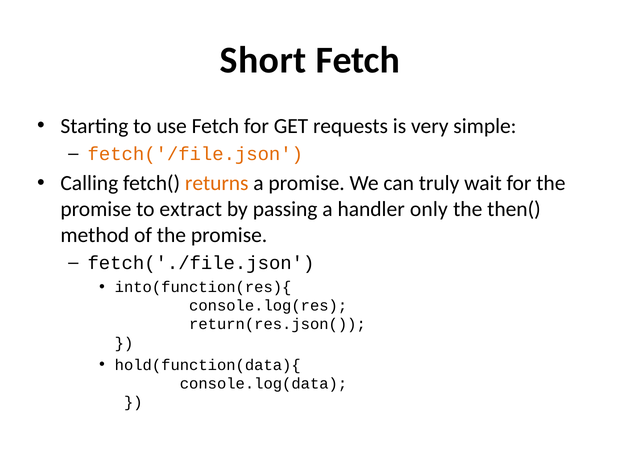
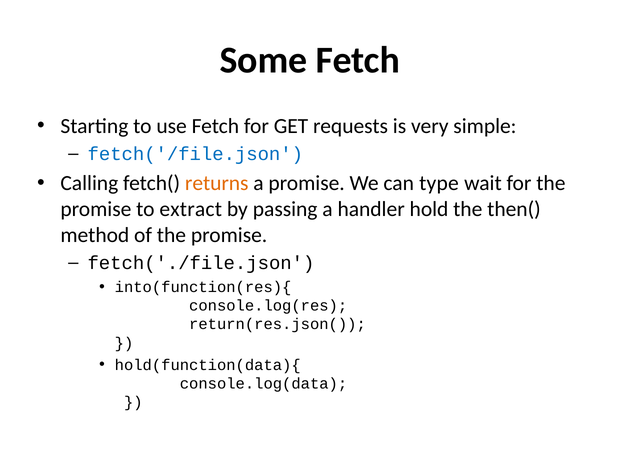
Short: Short -> Some (263, 60)
fetch('/file.json colour: orange -> blue (195, 154)
truly: truly -> type (439, 183)
only: only -> hold (429, 209)
